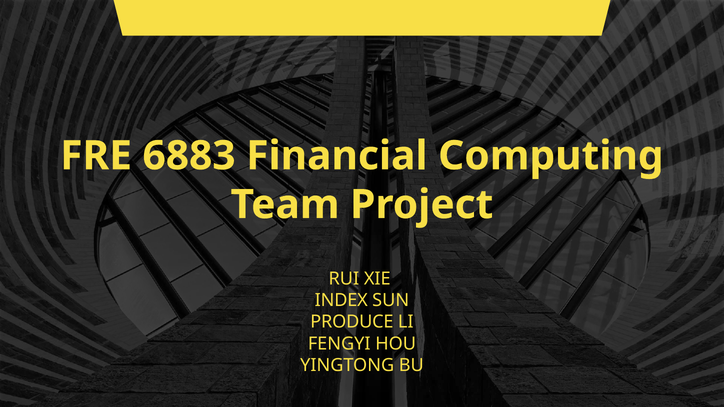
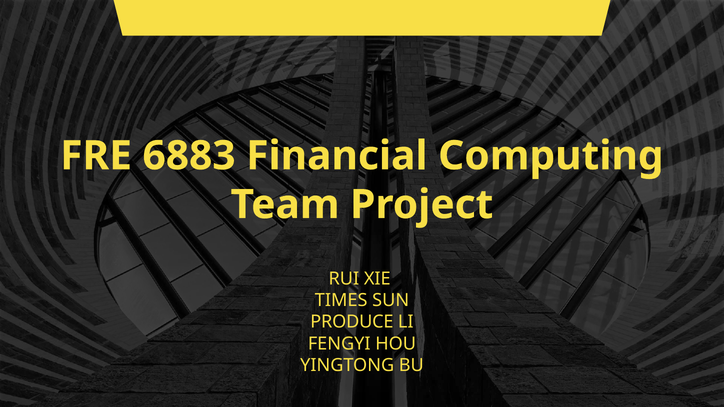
INDEX: INDEX -> TIMES (341, 300)
